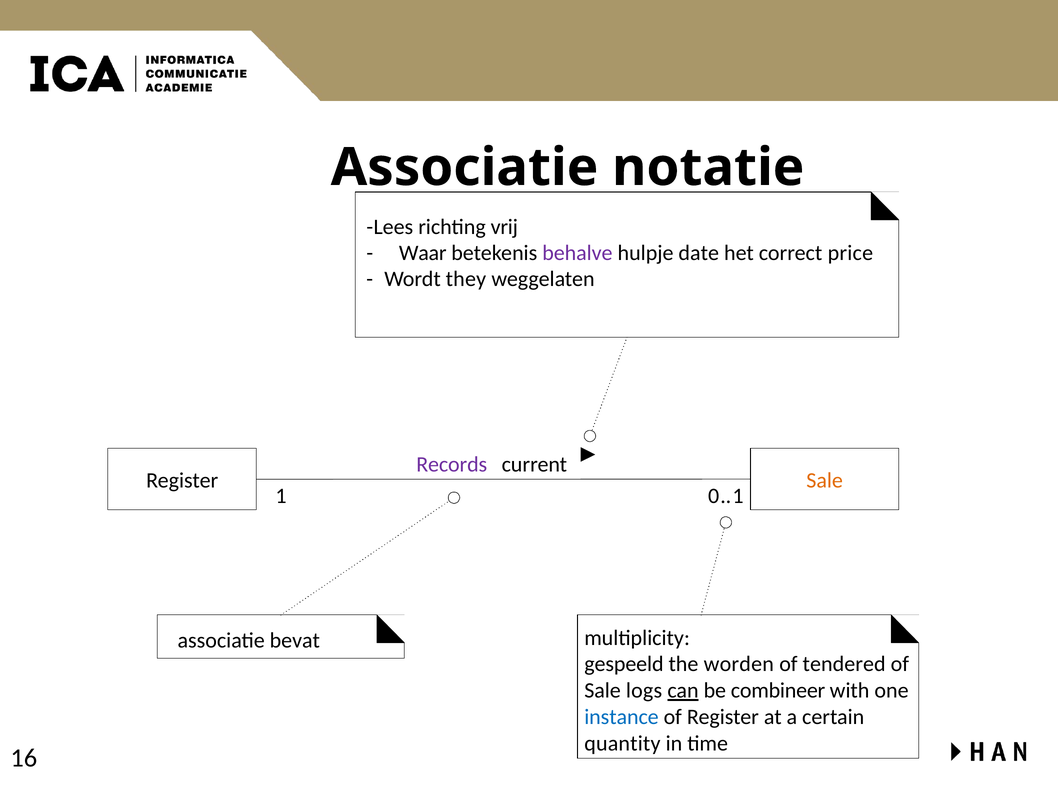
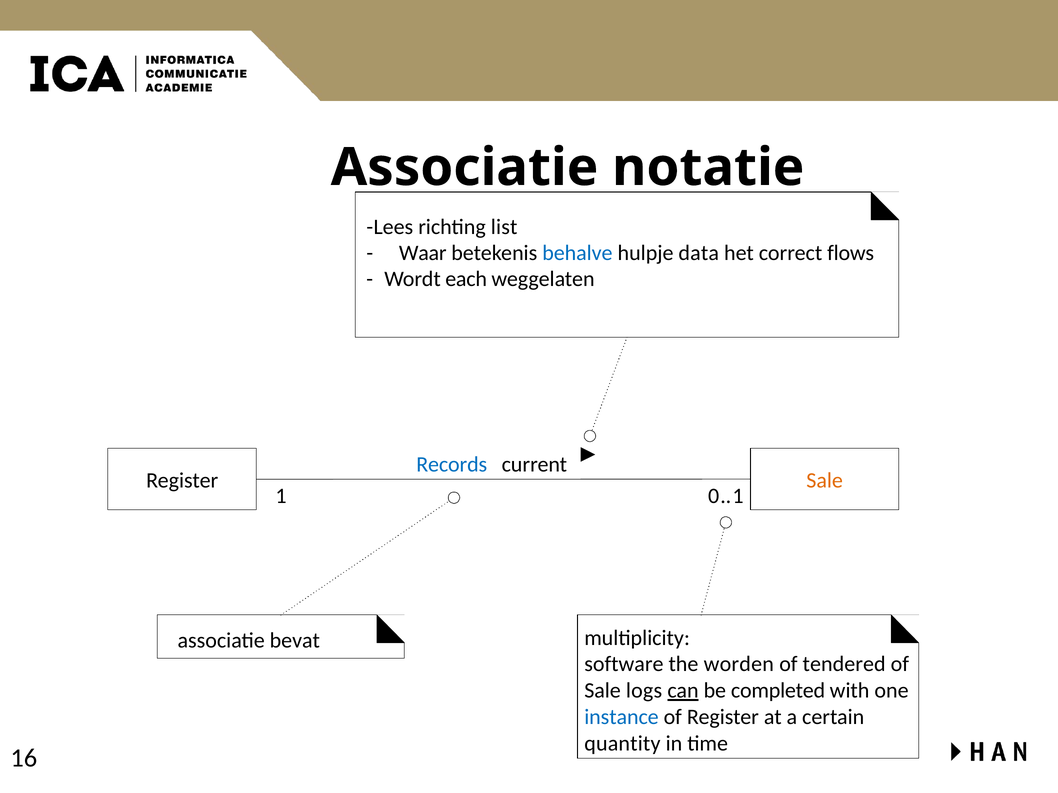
vrij: vrij -> list (504, 227)
behalve colour: purple -> blue (577, 253)
date: date -> data (699, 253)
price: price -> flows (851, 253)
they: they -> each (466, 279)
Records colour: purple -> blue (452, 465)
gespeeld: gespeeld -> software (624, 665)
combineer: combineer -> completed (778, 691)
